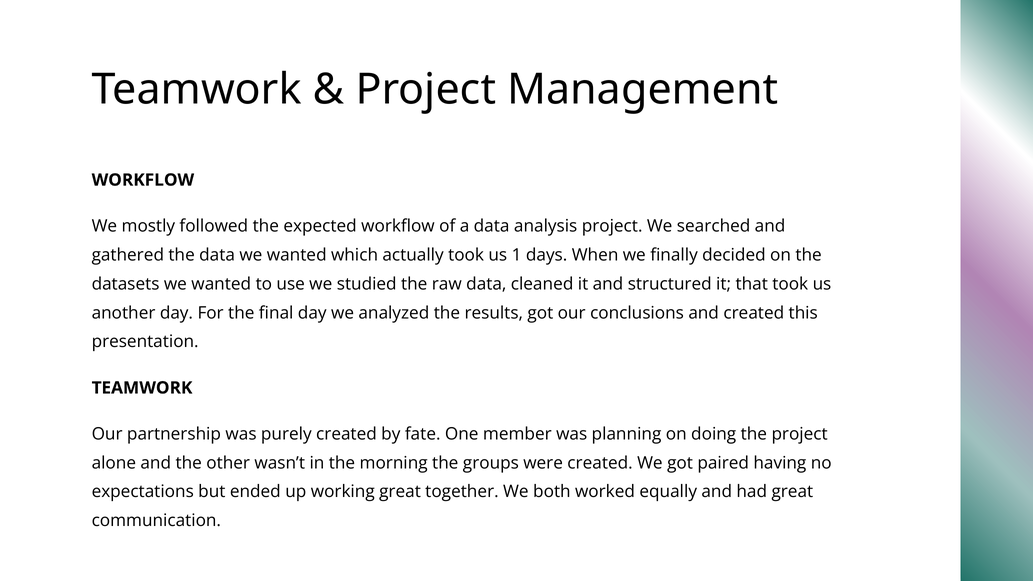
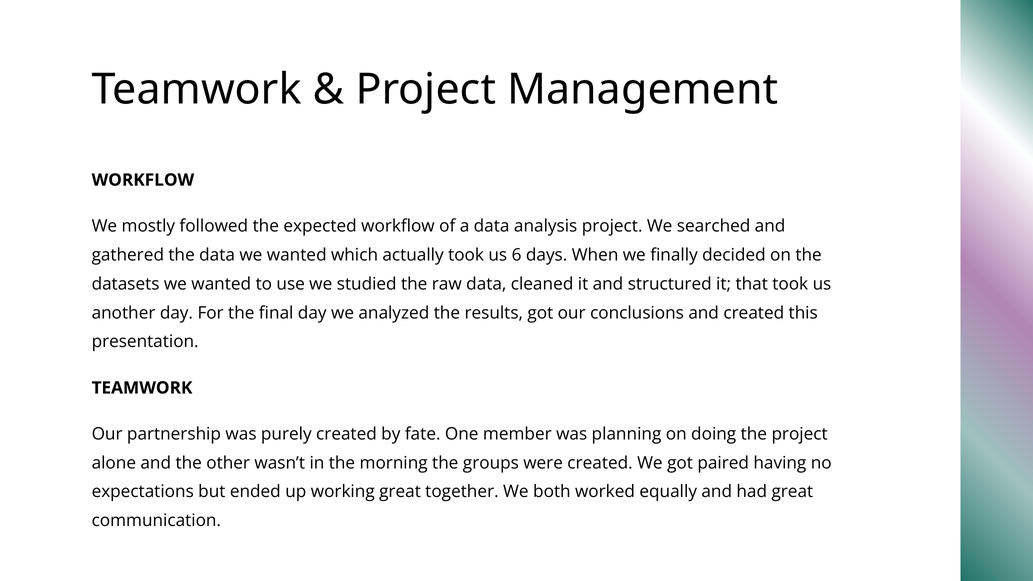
1: 1 -> 6 (517, 255)
